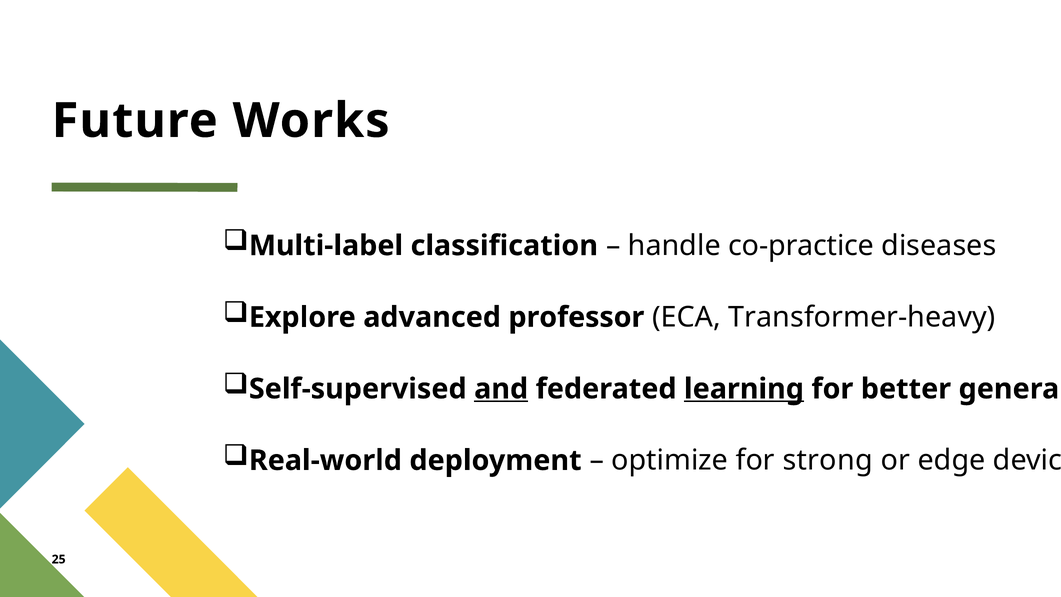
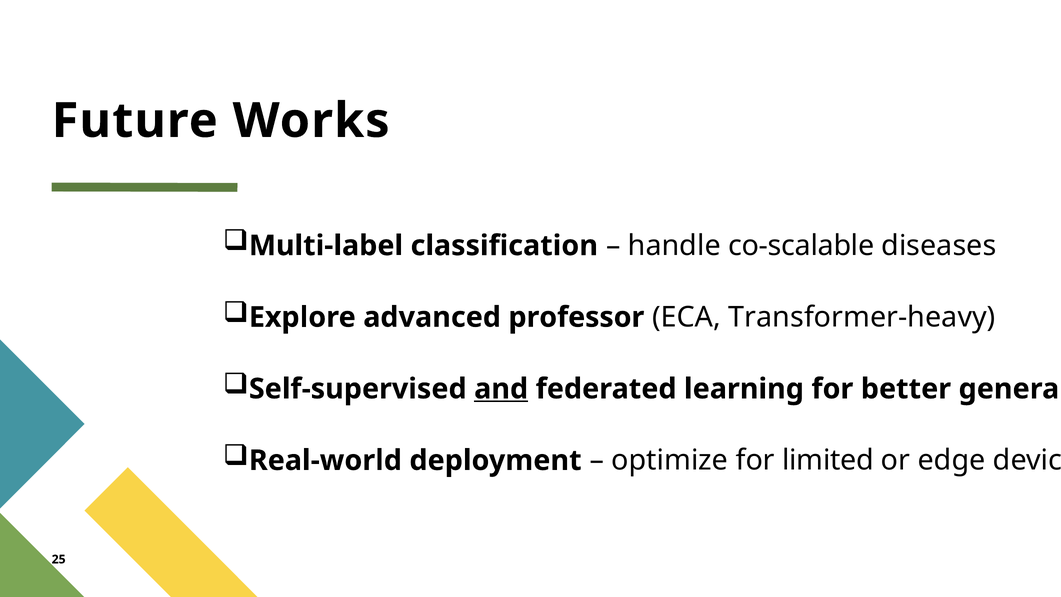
co-practice: co-practice -> co-scalable (801, 246)
learning underline: present -> none (744, 389)
strong: strong -> limited (828, 460)
